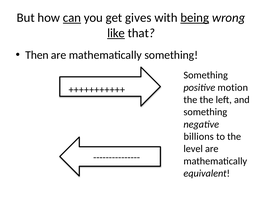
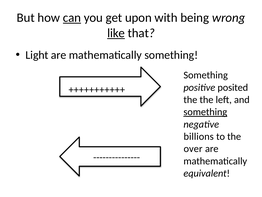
gives: gives -> upon (138, 18)
being underline: present -> none (195, 18)
Then: Then -> Light (37, 55)
motion: motion -> posited (233, 87)
something underline: none -> present (205, 112)
level: level -> over (193, 148)
